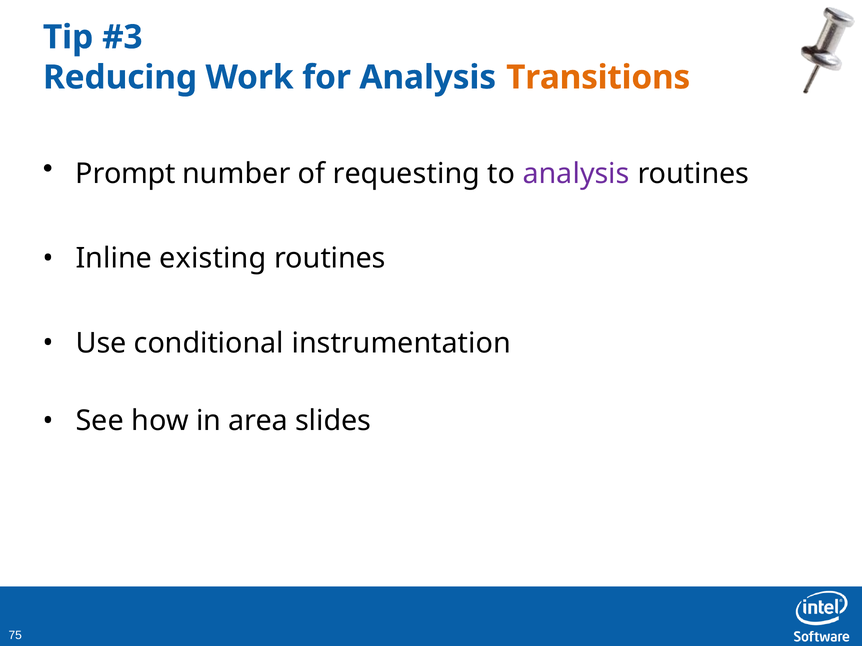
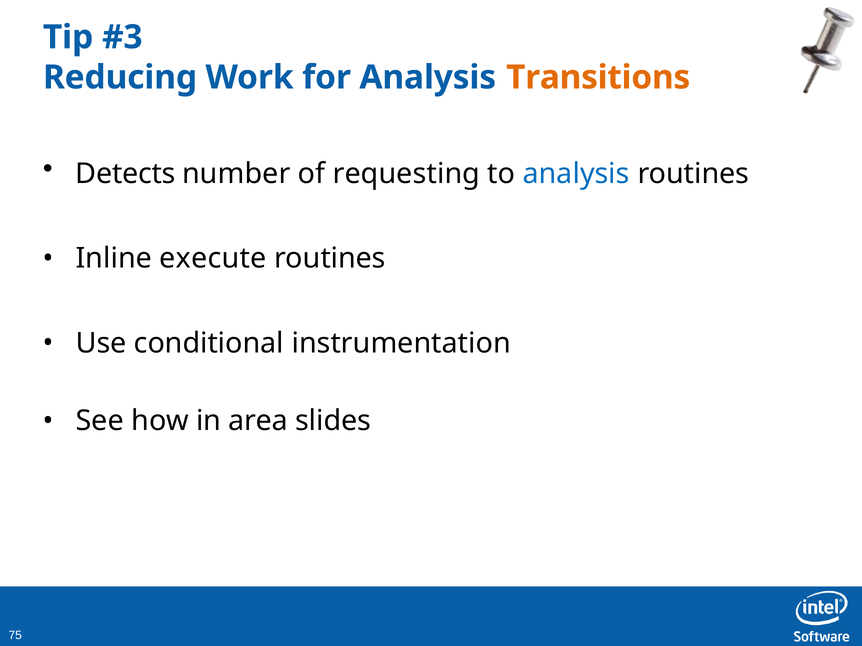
Prompt: Prompt -> Detects (125, 174)
analysis colour: purple -> blue (576, 174)
existing: existing -> execute (213, 259)
